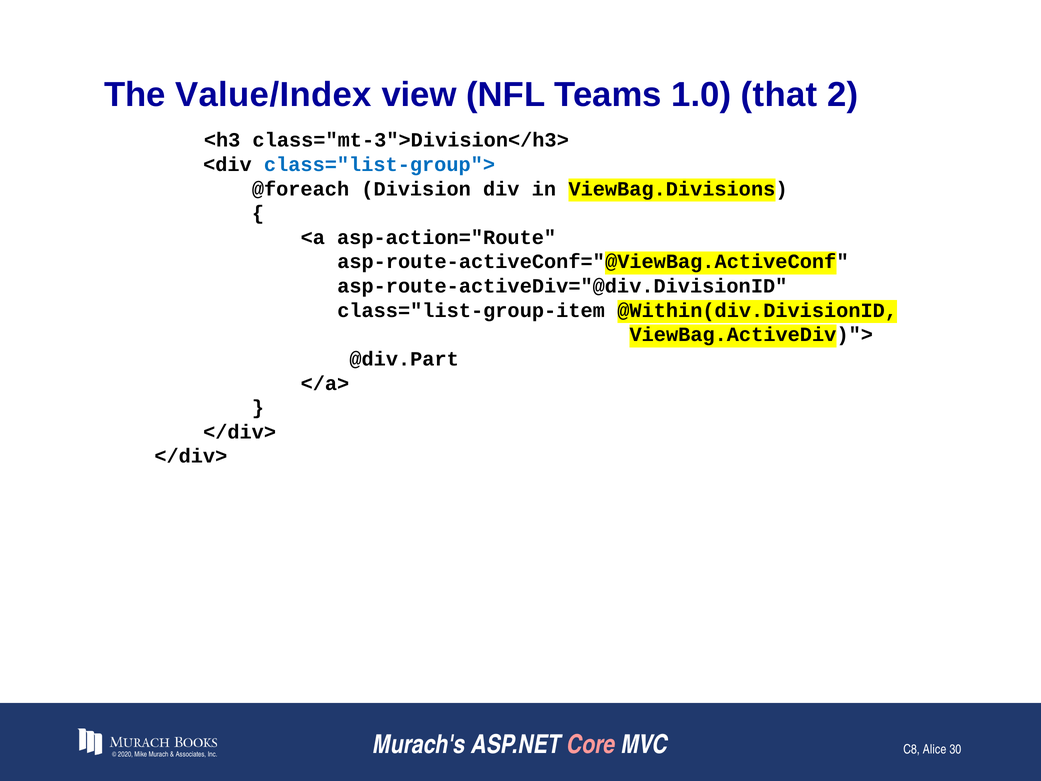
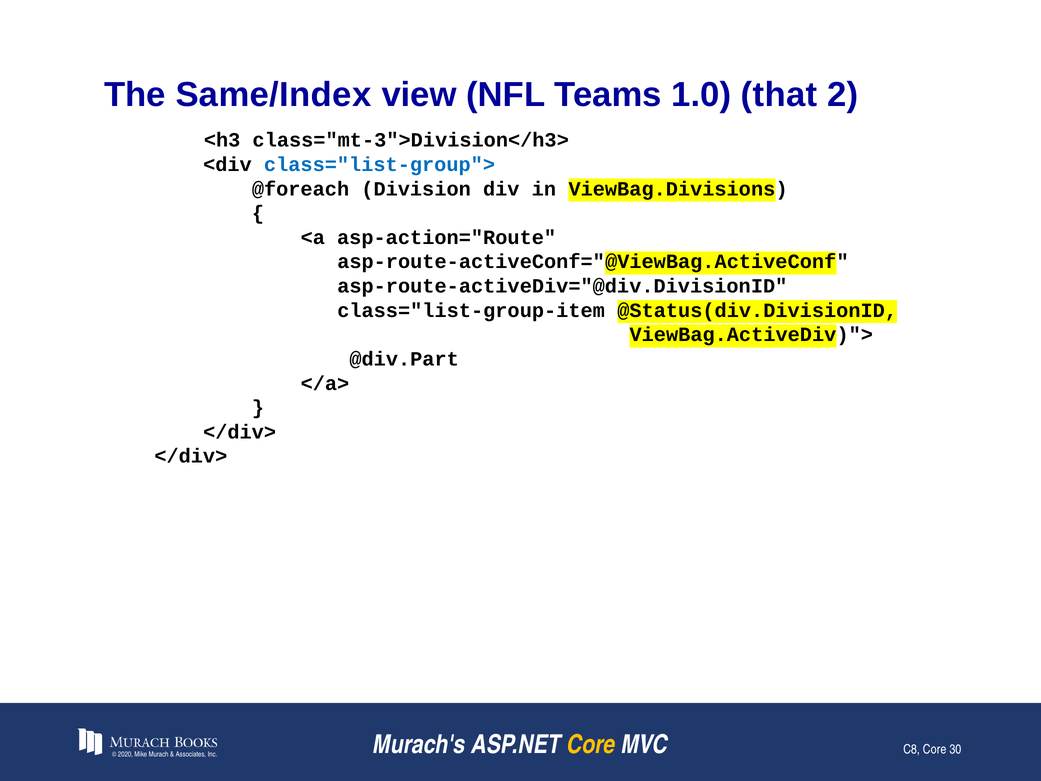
Value/Index: Value/Index -> Same/Index (273, 95)
@Within(div.DivisionID: @Within(div.DivisionID -> @Status(div.DivisionID (757, 310)
Core colour: pink -> yellow (591, 744)
C8 Alice: Alice -> Core (935, 749)
